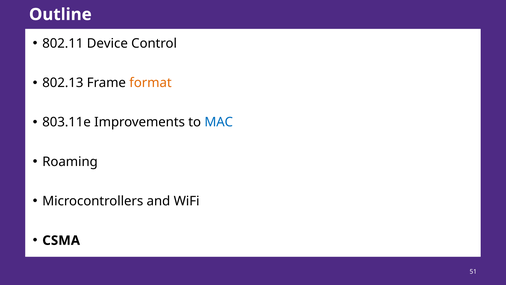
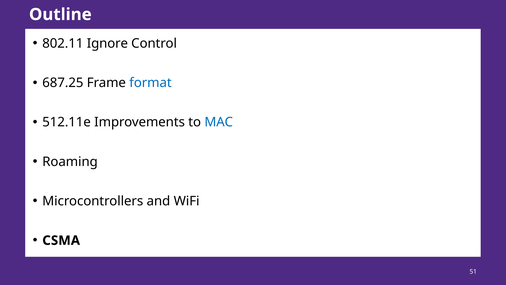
Device: Device -> Ignore (107, 43)
802.13: 802.13 -> 687.25 (63, 83)
format colour: orange -> blue (151, 83)
803.11e: 803.11e -> 512.11e (67, 122)
